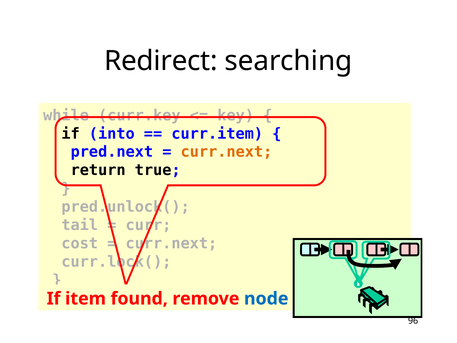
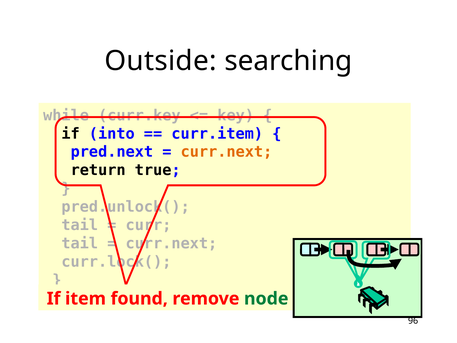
Redirect: Redirect -> Outside (161, 61)
cost: cost -> tail (80, 243)
node colour: blue -> green (266, 298)
